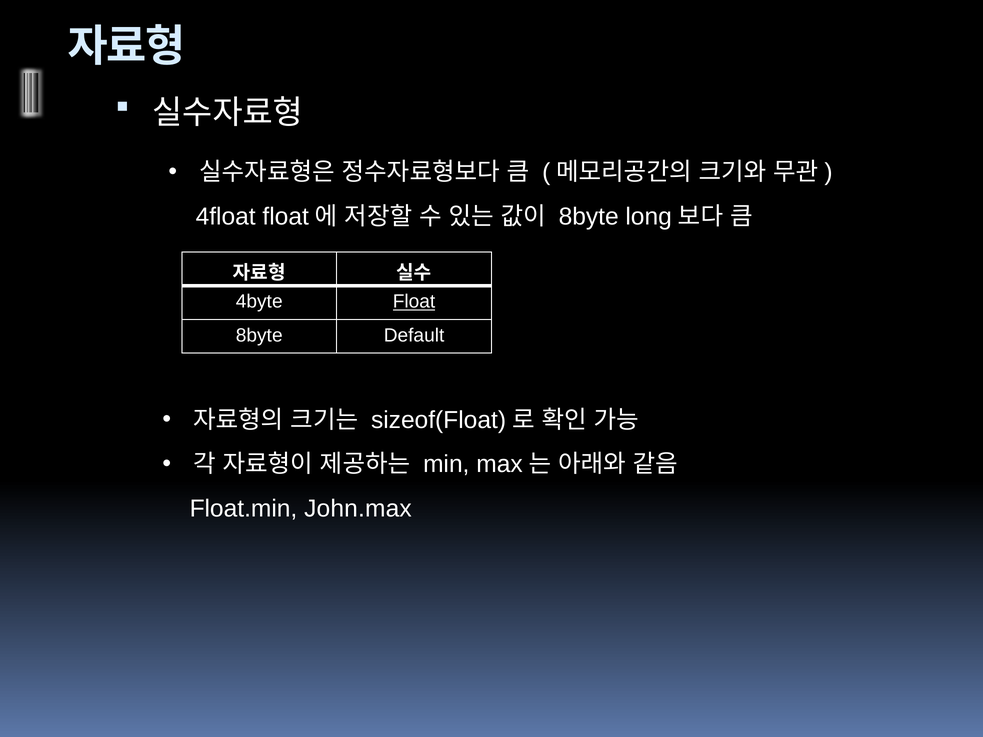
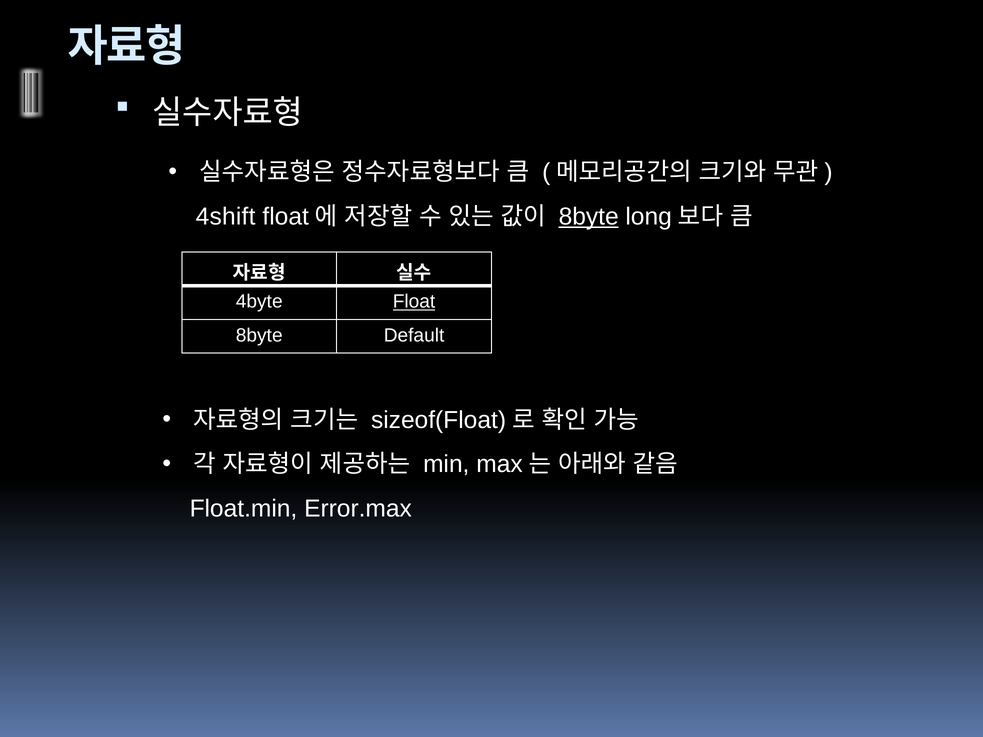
4float: 4float -> 4shift (226, 217)
8byte underline: none -> present (589, 217)
John.max: John.max -> Error.max (358, 509)
